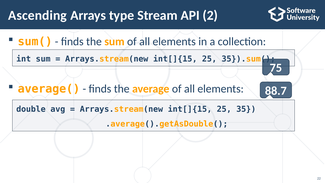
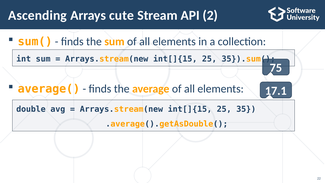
type: type -> cute (122, 15)
88.7: 88.7 -> 17.1 (276, 91)
